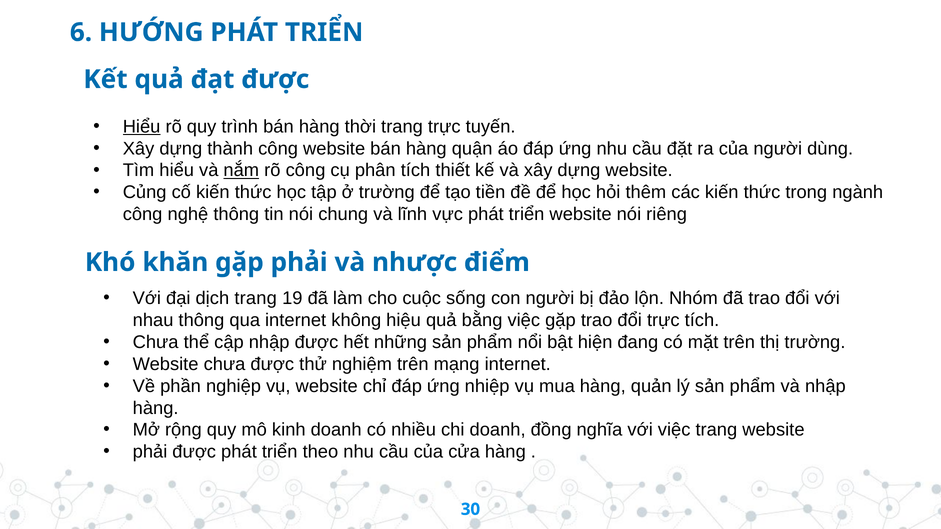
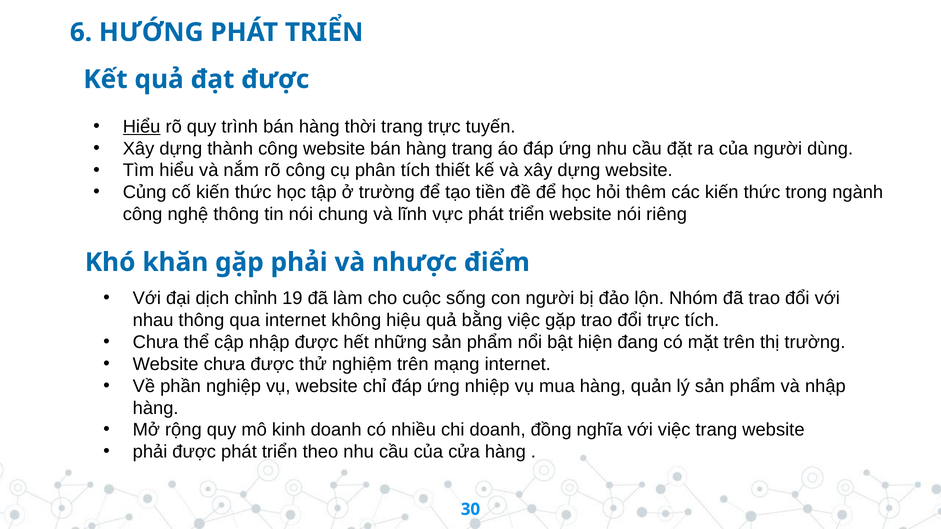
hàng quận: quận -> trang (472, 149)
nắm underline: present -> none (241, 171)
dịch trang: trang -> chỉnh (256, 298)
